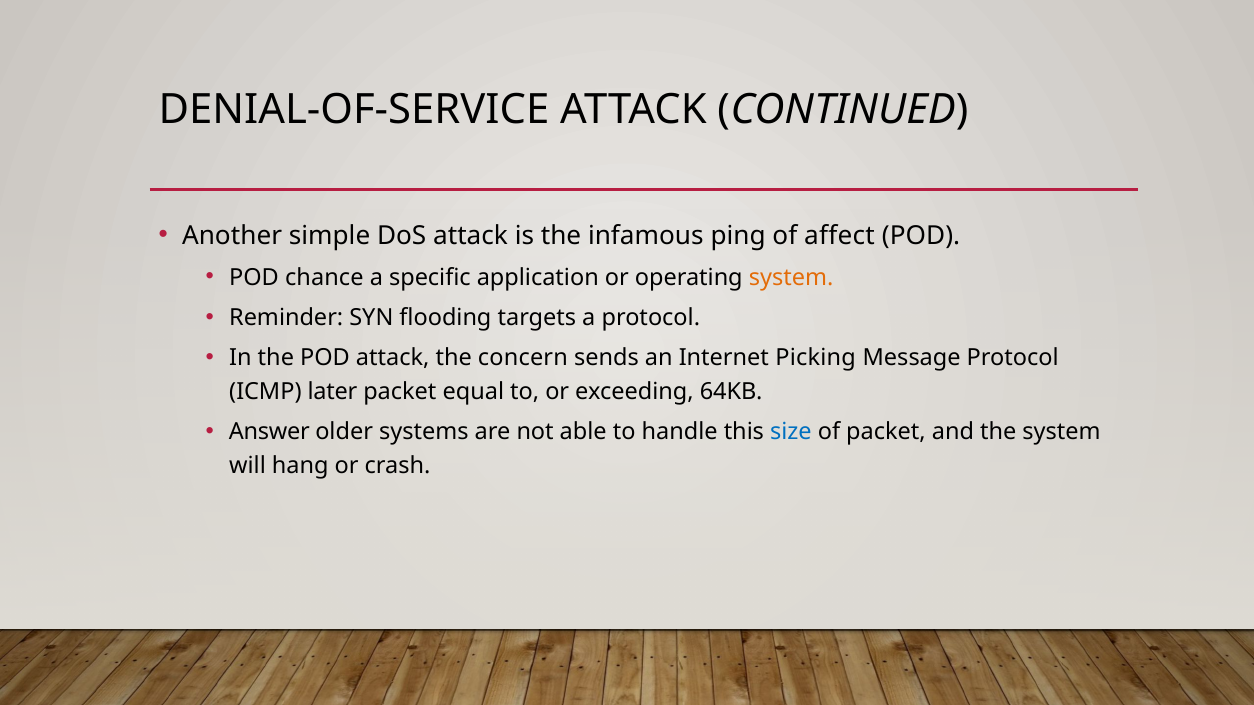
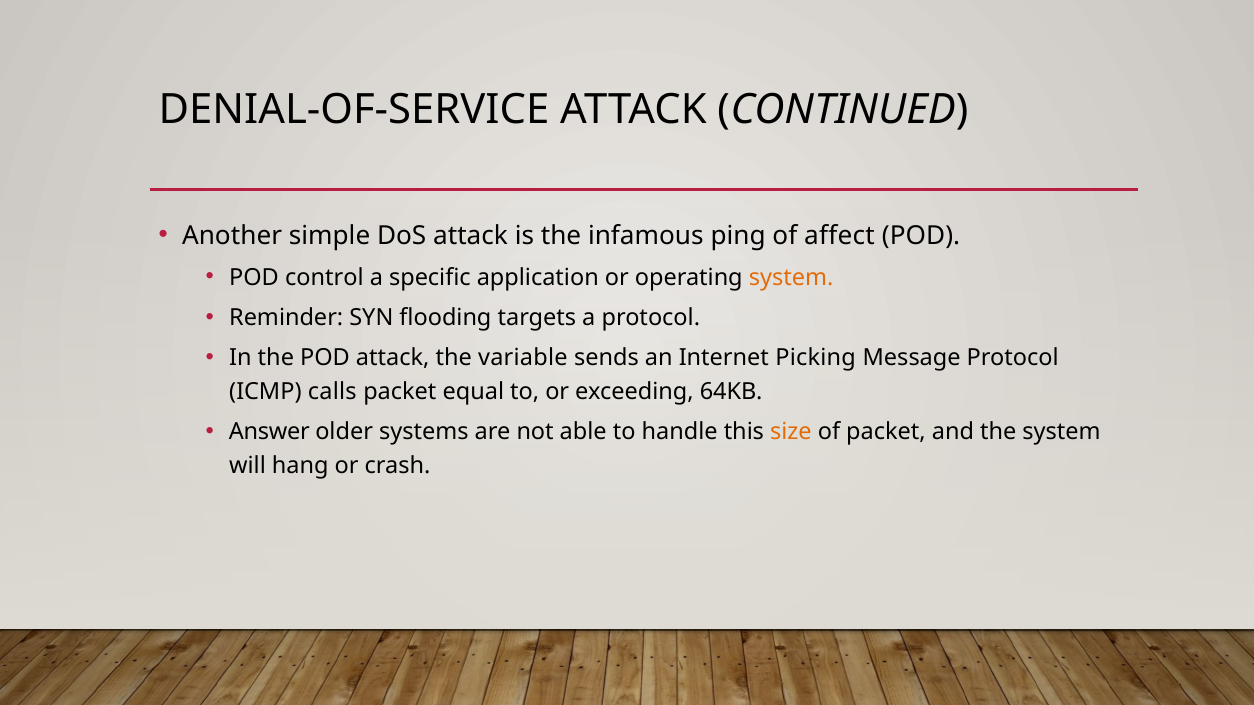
chance: chance -> control (324, 278)
concern: concern -> variable (523, 358)
later: later -> calls (332, 392)
size colour: blue -> orange (791, 432)
